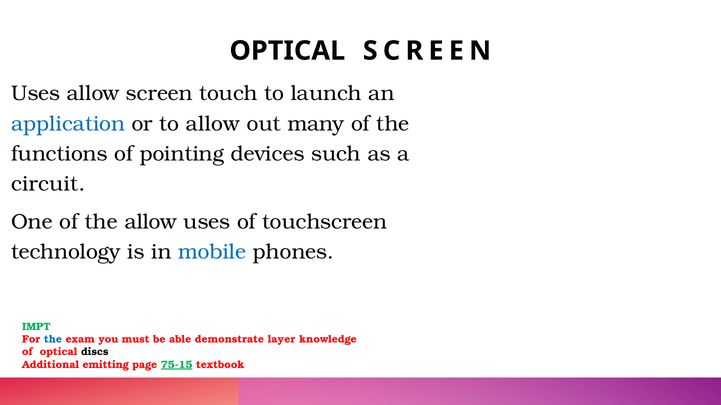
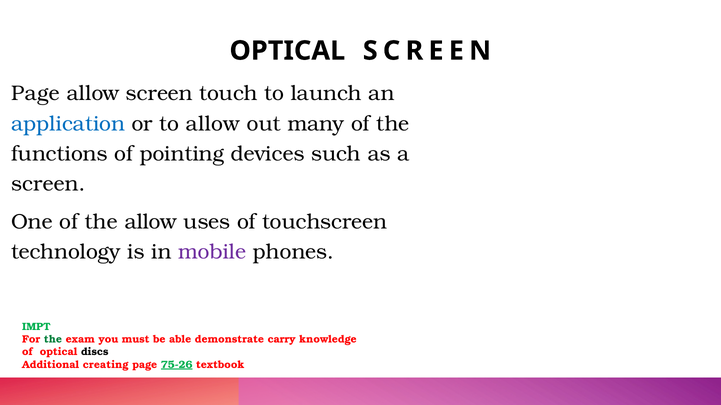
Uses: Uses -> Page (36, 94)
circuit: circuit -> screen (48, 184)
mobile colour: blue -> purple (212, 252)
the colour: blue -> green (53, 340)
layer: layer -> carry (282, 340)
emitting: emitting -> creating (106, 365)
75-15: 75-15 -> 75-26 (177, 365)
